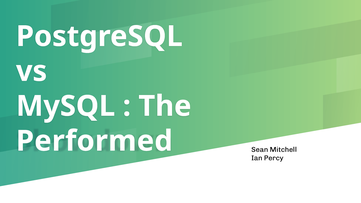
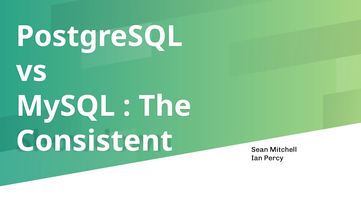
Performed: Performed -> Consistent (94, 141)
